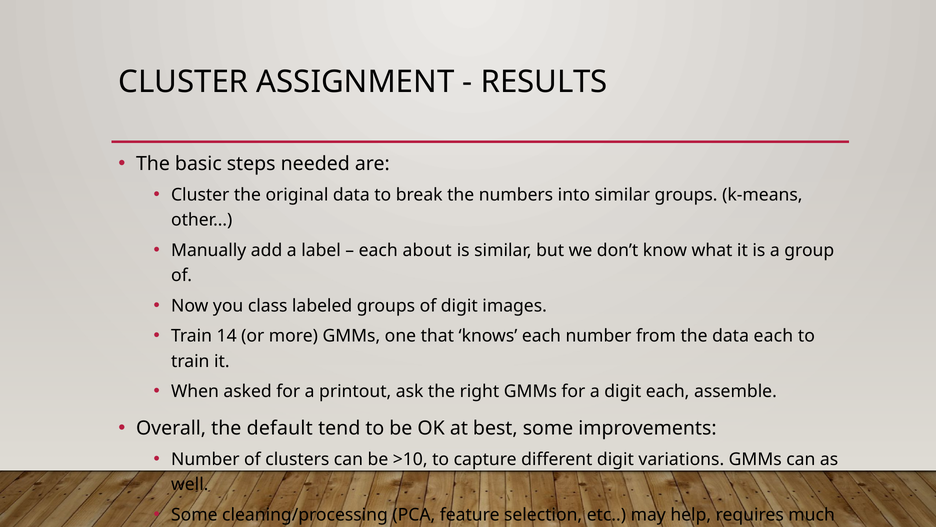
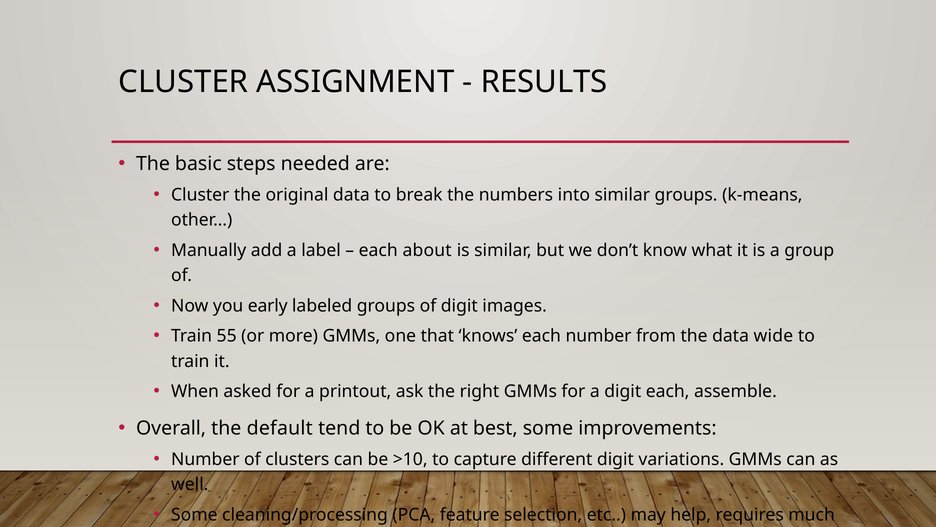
class: class -> early (268, 305)
14: 14 -> 55 (227, 336)
data each: each -> wide (773, 336)
